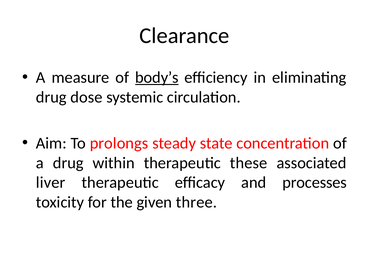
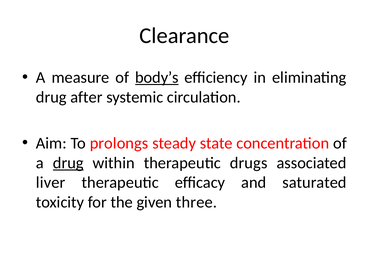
dose: dose -> after (86, 97)
drug underline: none -> present (68, 163)
these: these -> drugs (249, 163)
processes: processes -> saturated (315, 182)
